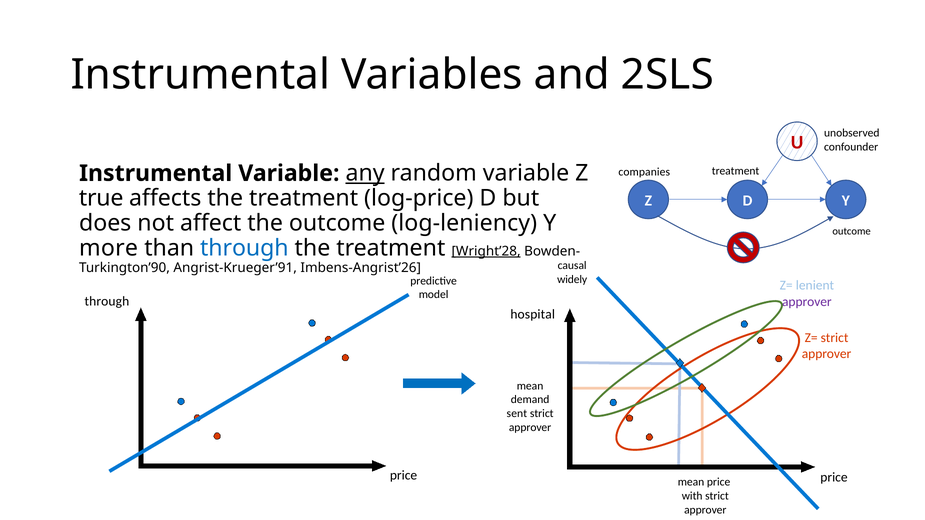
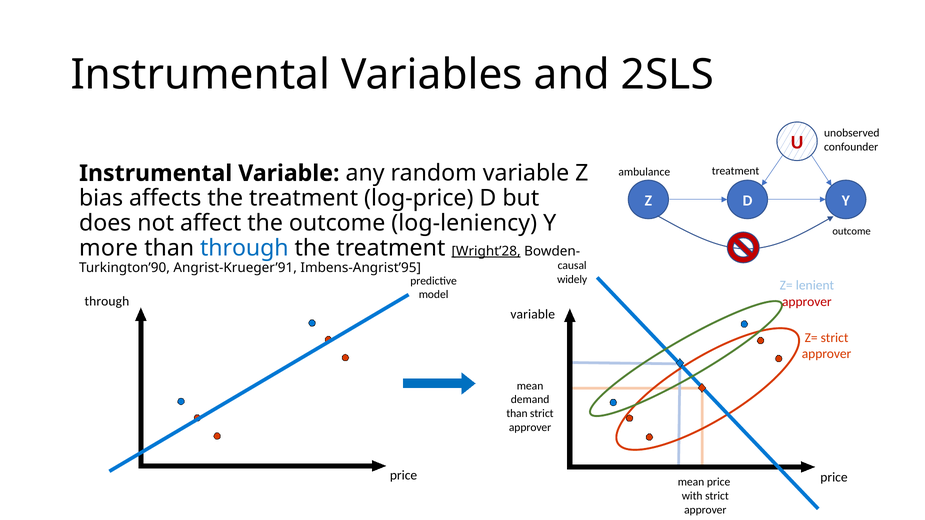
companies: companies -> ambulance (644, 172)
any underline: present -> none (365, 173)
true: true -> bias (101, 198)
Imbens-Angrist’26: Imbens-Angrist’26 -> Imbens-Angrist’95 (361, 268)
approver colour: purple -> red (807, 302)
hospital: hospital -> variable (533, 314)
sent: sent -> than (517, 414)
